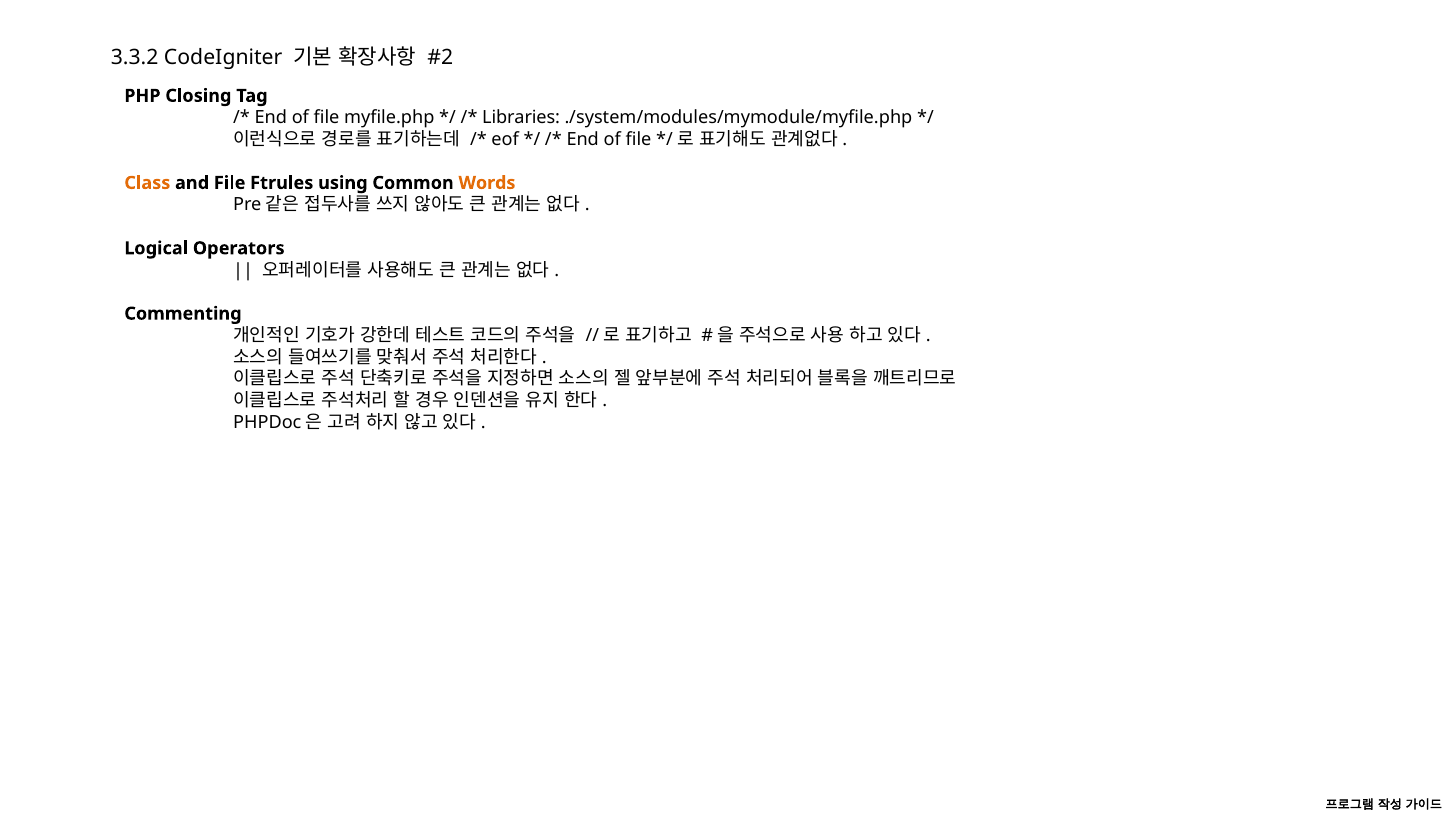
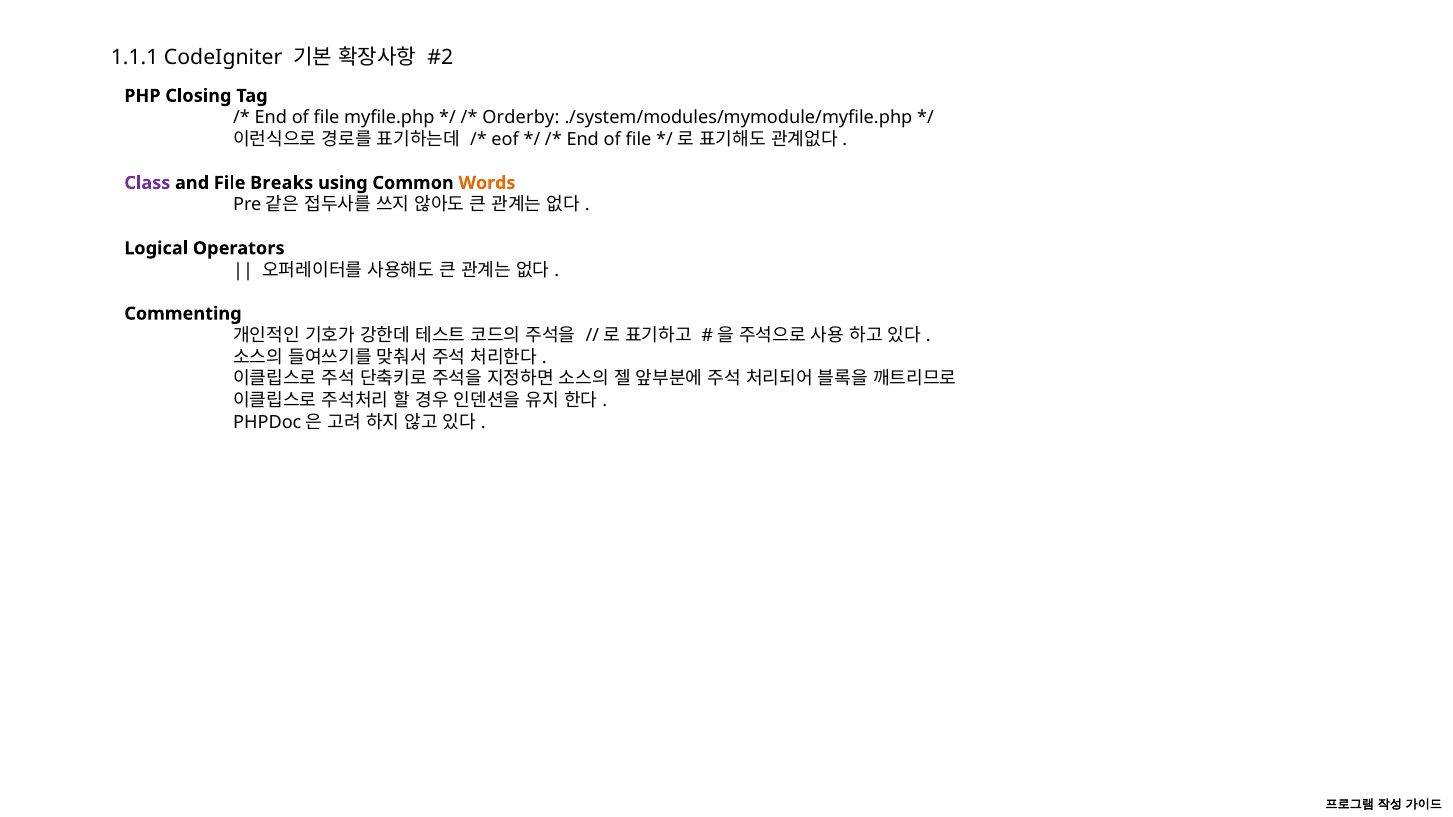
3.3.2: 3.3.2 -> 1.1.1 (135, 58)
Libraries: Libraries -> Orderby (521, 118)
Class colour: orange -> purple (147, 183)
Ftrules: Ftrules -> Breaks (282, 183)
